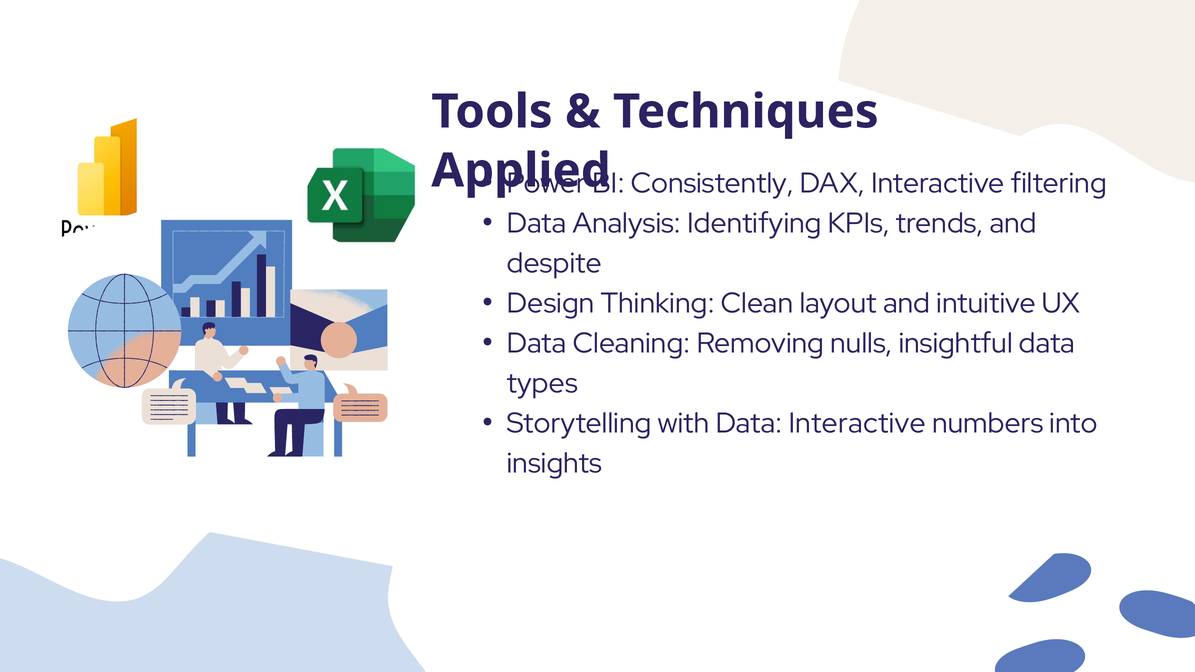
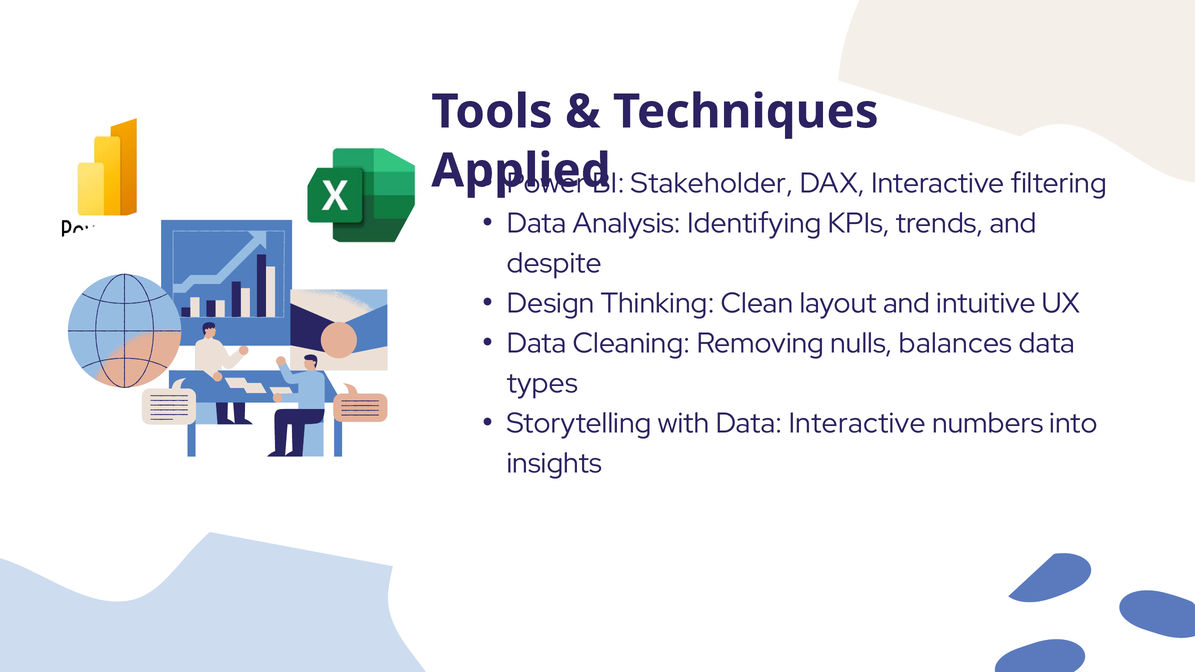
Consistently: Consistently -> Stakeholder (712, 183)
insightful: insightful -> balances (956, 343)
